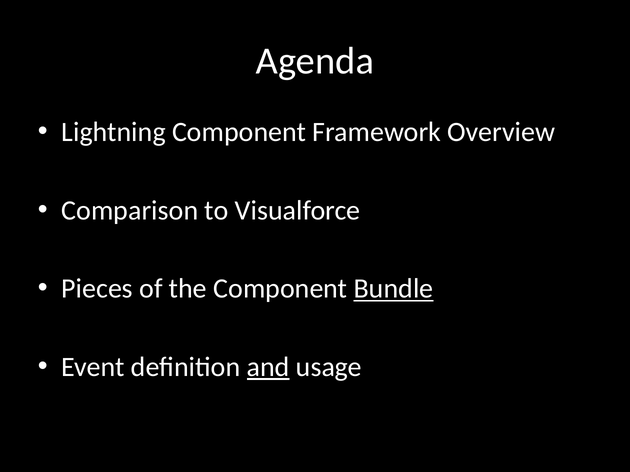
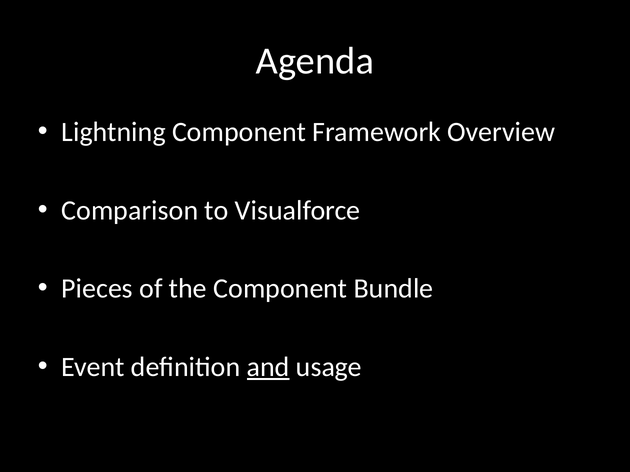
Bundle underline: present -> none (394, 289)
